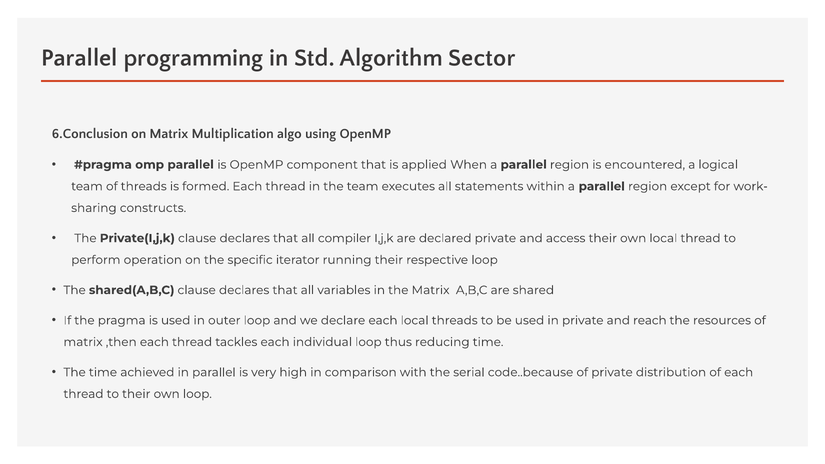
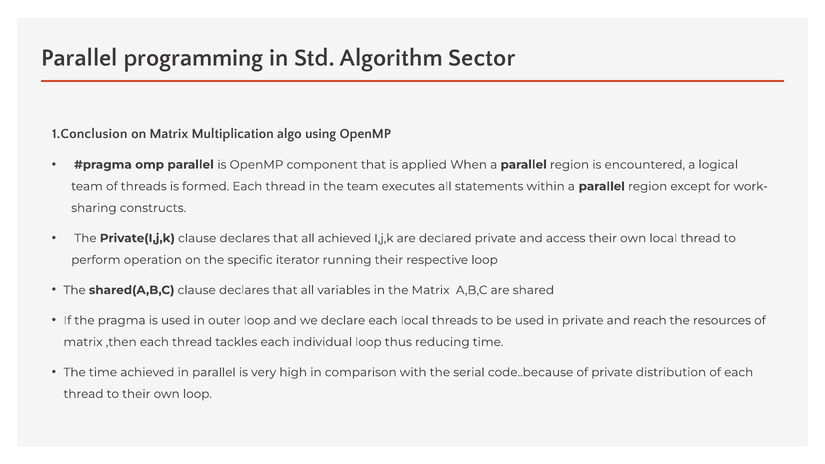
6.Conclusion: 6.Conclusion -> 1.Conclusion (90, 134)
all compiler: compiler -> achieved (344, 238)
